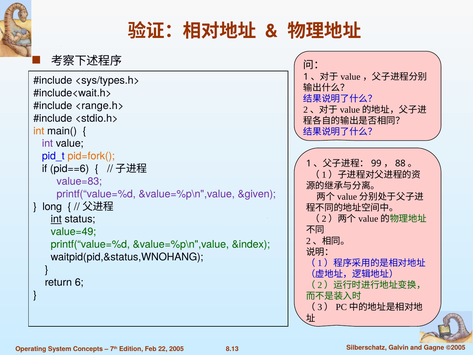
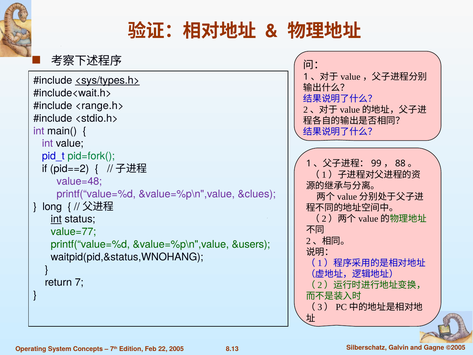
<sys/types.h> underline: none -> present (107, 80)
int colour: orange -> purple (39, 131)
pid=fork( colour: orange -> green (91, 156)
pid==6: pid==6 -> pid==2 (70, 169)
value=83: value=83 -> value=48 (79, 181)
&given: &given -> &clues (257, 194)
value=49: value=49 -> value=77 (73, 232)
&index: &index -> &users (251, 244)
6: 6 -> 7 (79, 282)
